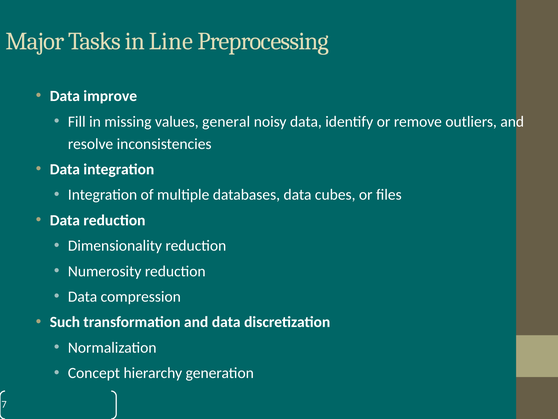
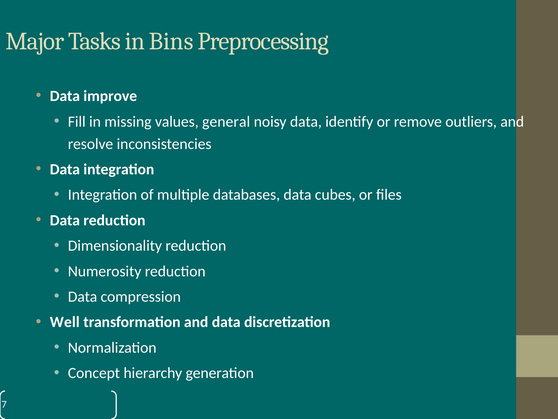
Line: Line -> Bins (171, 41)
Such: Such -> Well (65, 322)
